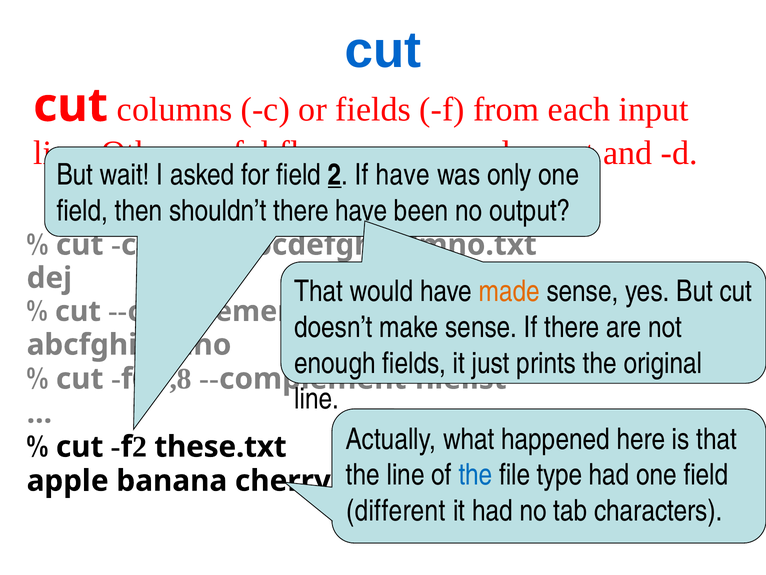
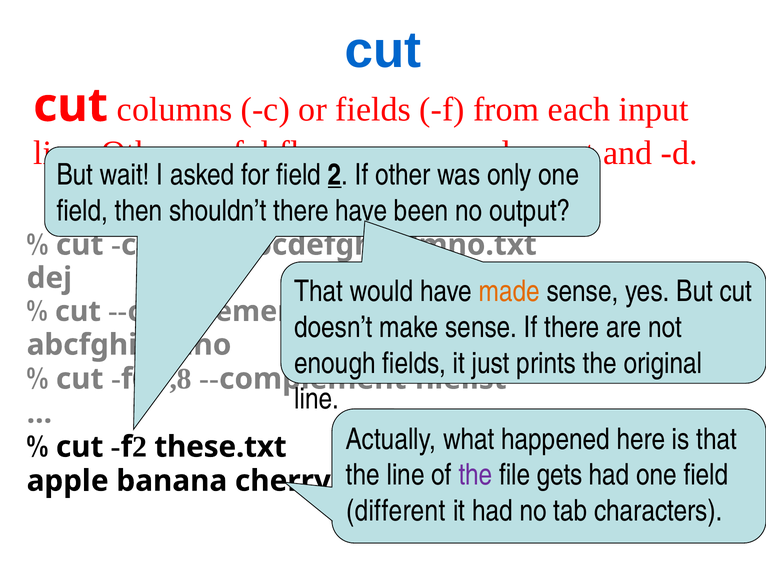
If have: have -> other (403, 175)
the colour: blue -> purple (476, 475)
type: type -> gets (560, 475)
